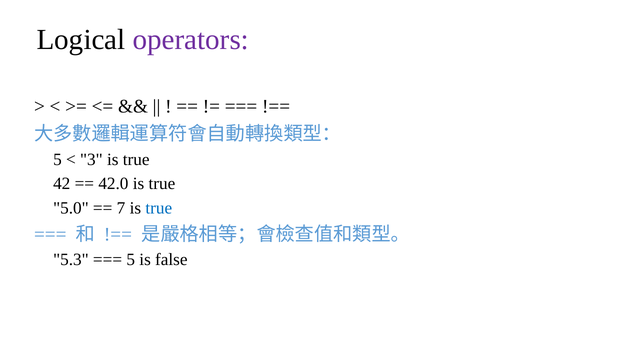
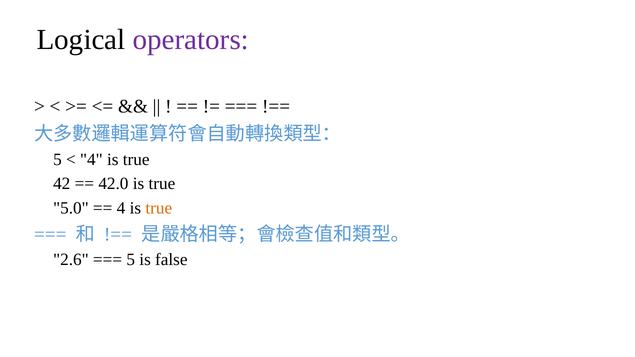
3: 3 -> 4 (91, 159)
7: 7 -> 4 (121, 208)
true colour: blue -> orange (159, 208)
5.3: 5.3 -> 2.6 (71, 260)
